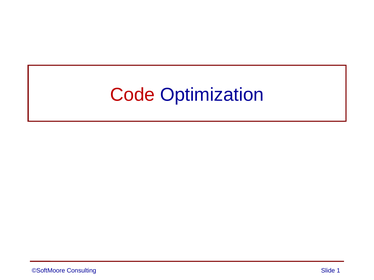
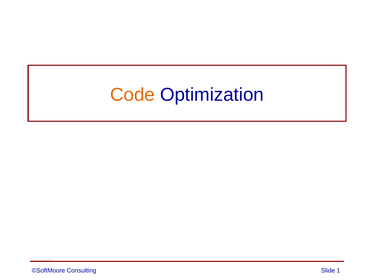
Code colour: red -> orange (133, 95)
